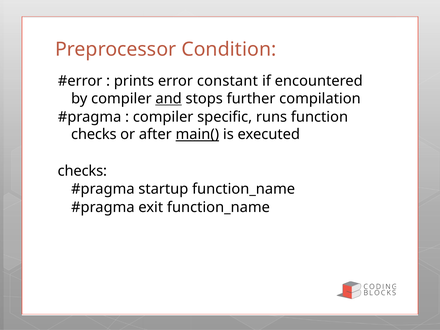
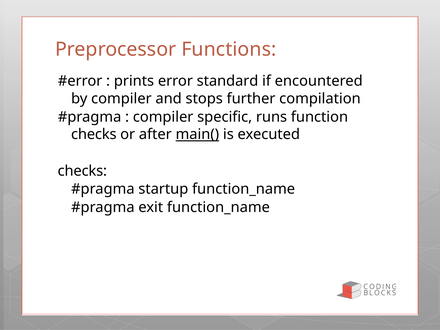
Condition: Condition -> Functions (229, 49)
constant: constant -> standard (228, 81)
and underline: present -> none (169, 99)
